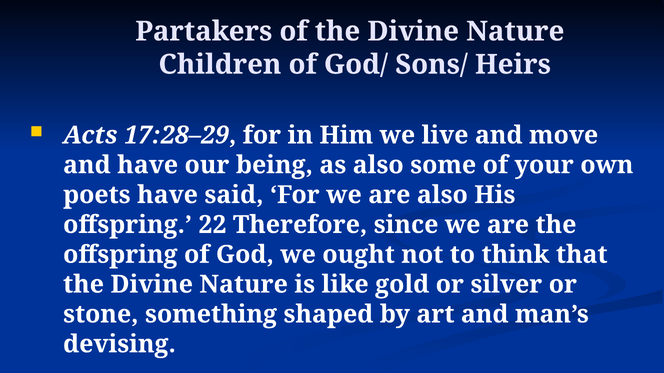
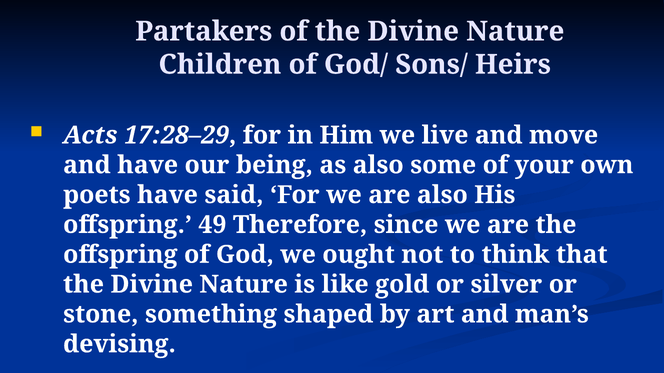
22: 22 -> 49 (212, 225)
